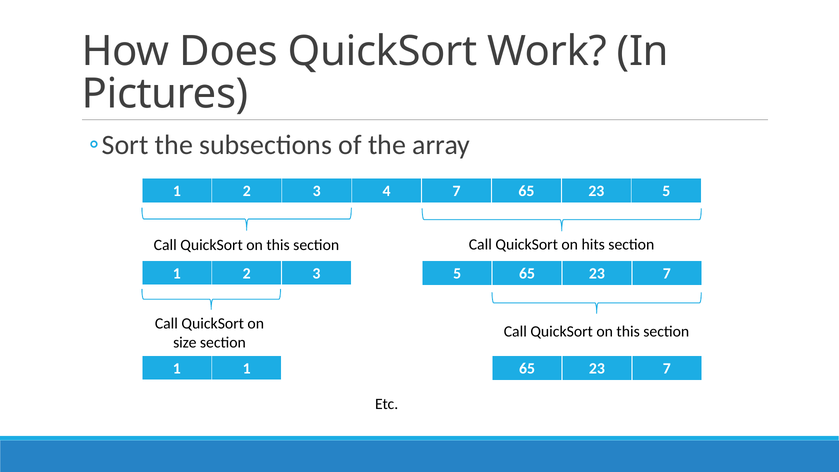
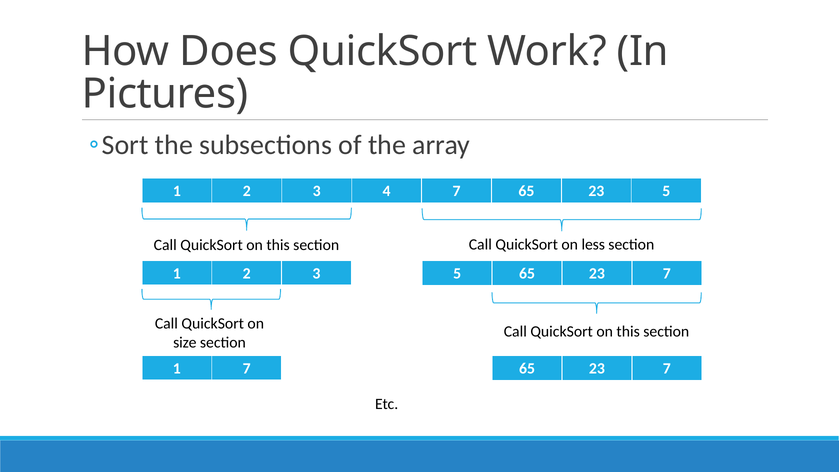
hits: hits -> less (593, 245)
1 1: 1 -> 7 (247, 369)
